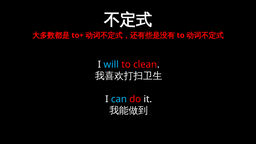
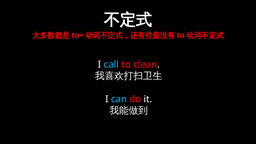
will: will -> call (111, 64)
